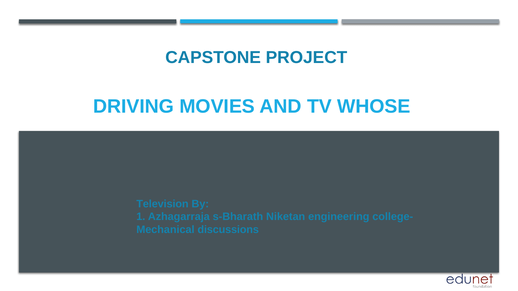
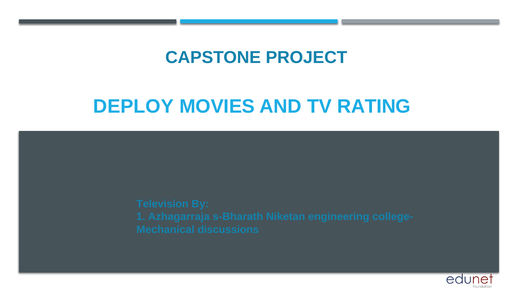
DRIVING: DRIVING -> DEPLOY (133, 107)
WHOSE: WHOSE -> RATING (374, 107)
